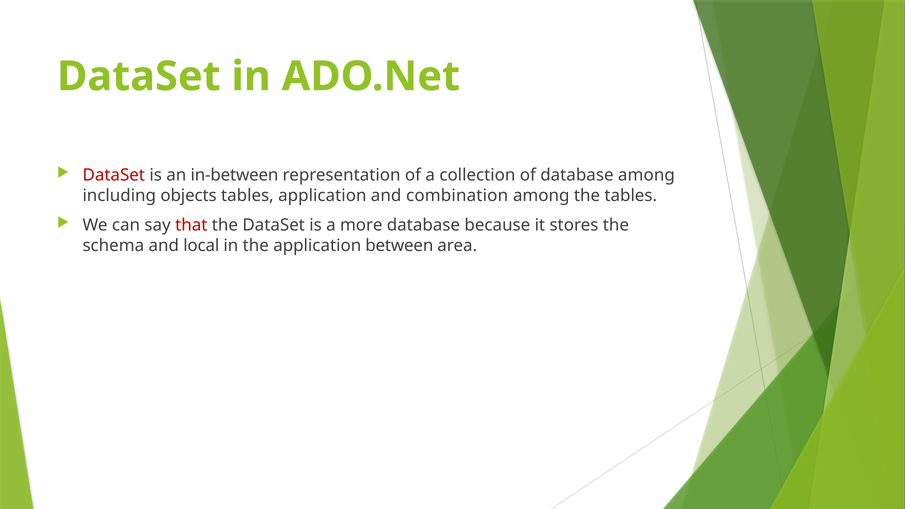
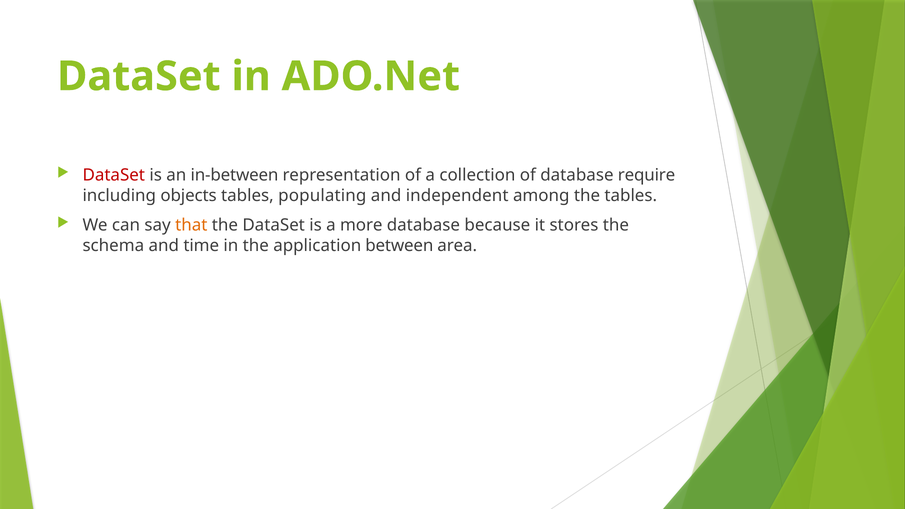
database among: among -> require (647, 175)
tables application: application -> populating (322, 196)
combination: combination -> independent (457, 196)
that colour: red -> orange (191, 225)
local: local -> time (201, 246)
